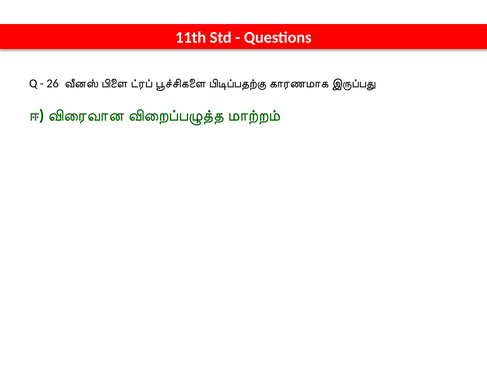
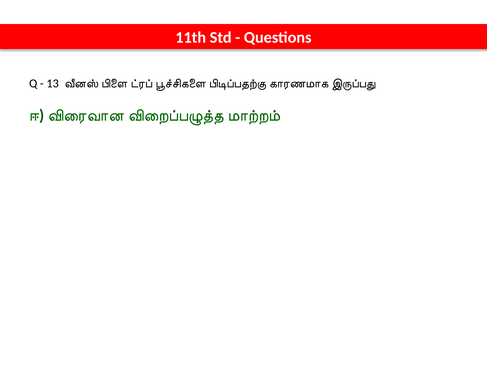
26: 26 -> 13 (53, 84)
